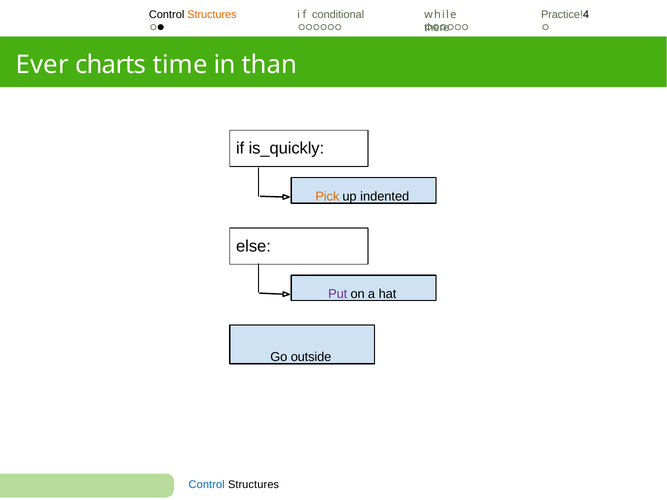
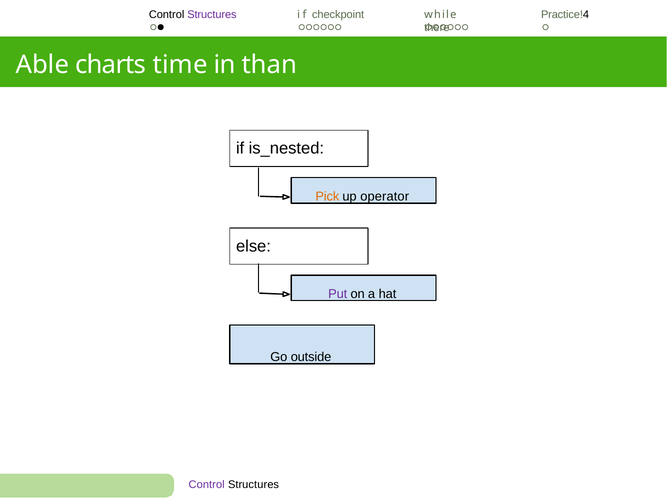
Structures colour: orange -> purple (212, 15)
conditional: conditional -> checkpoint (338, 15)
Ever: Ever -> Able (42, 65)
is_quickly: is_quickly -> is_nested (286, 149)
indented: indented -> operator (385, 197)
Control colour: blue -> purple (207, 485)
